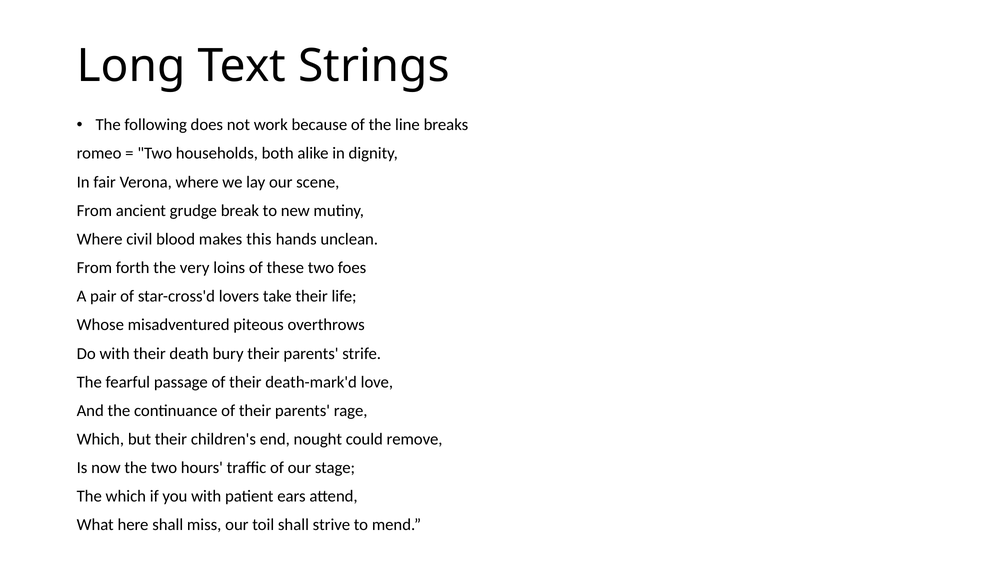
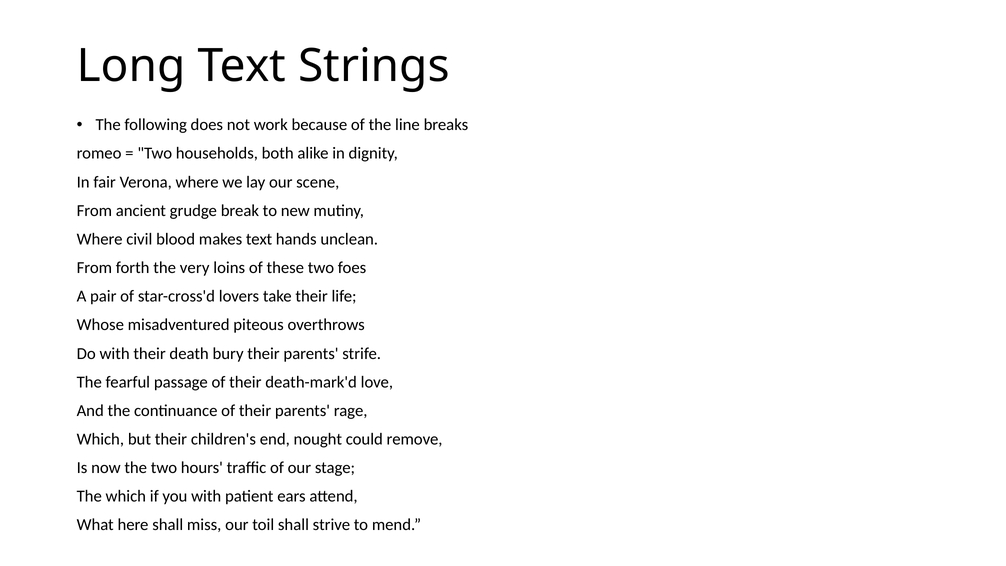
makes this: this -> text (259, 239)
